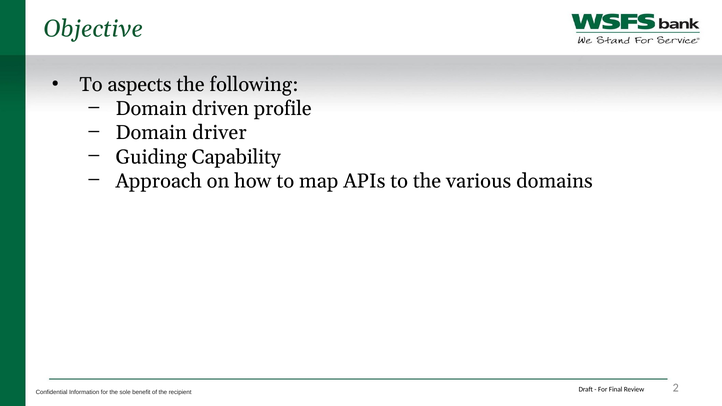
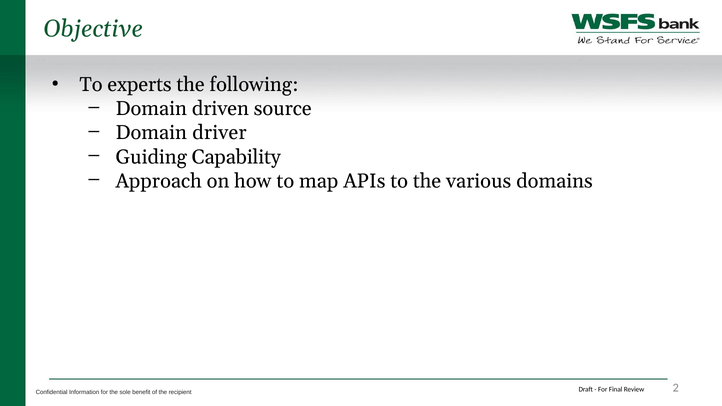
aspects: aspects -> experts (140, 85)
profile: profile -> source (283, 109)
